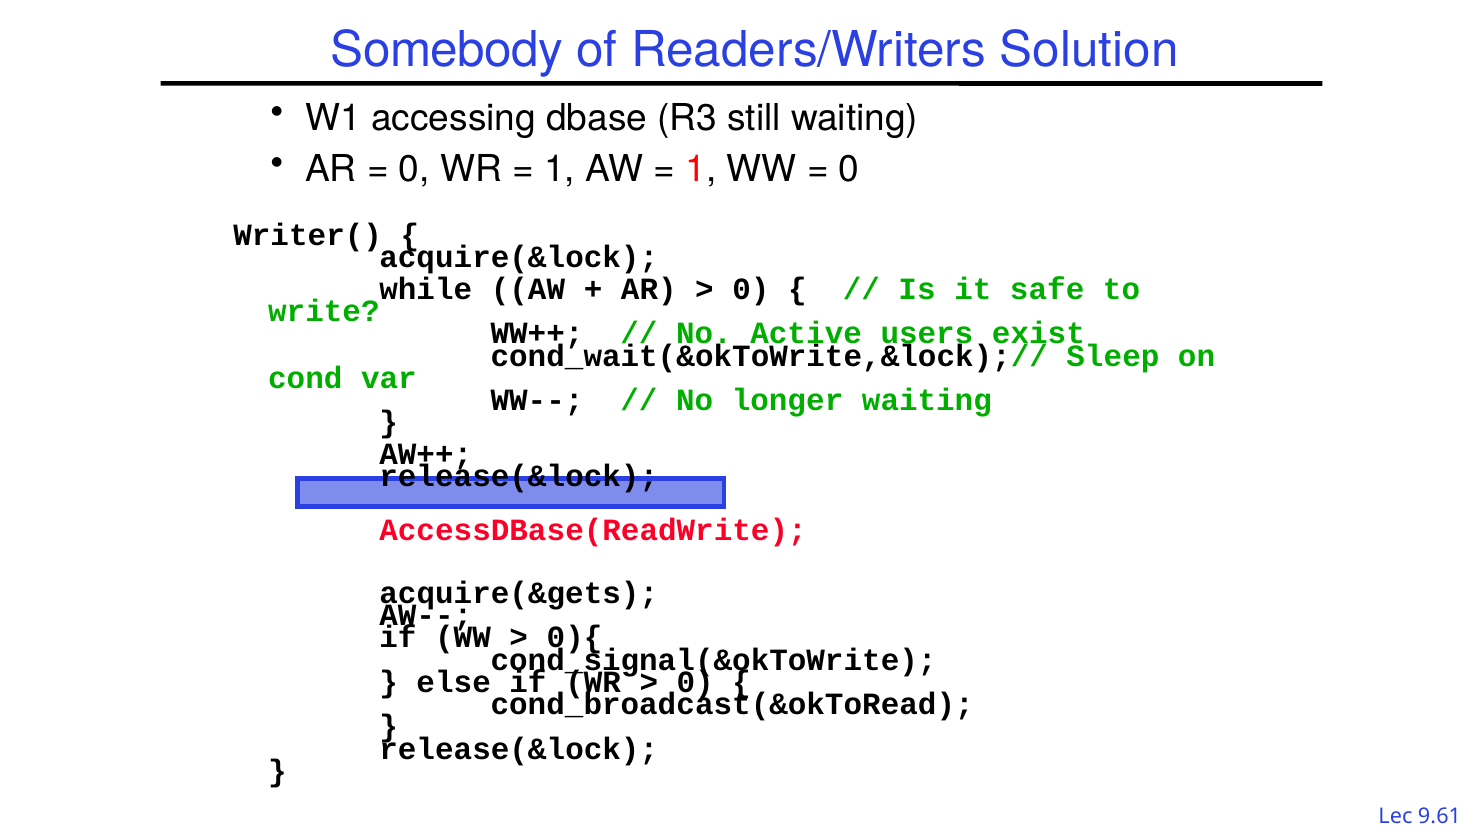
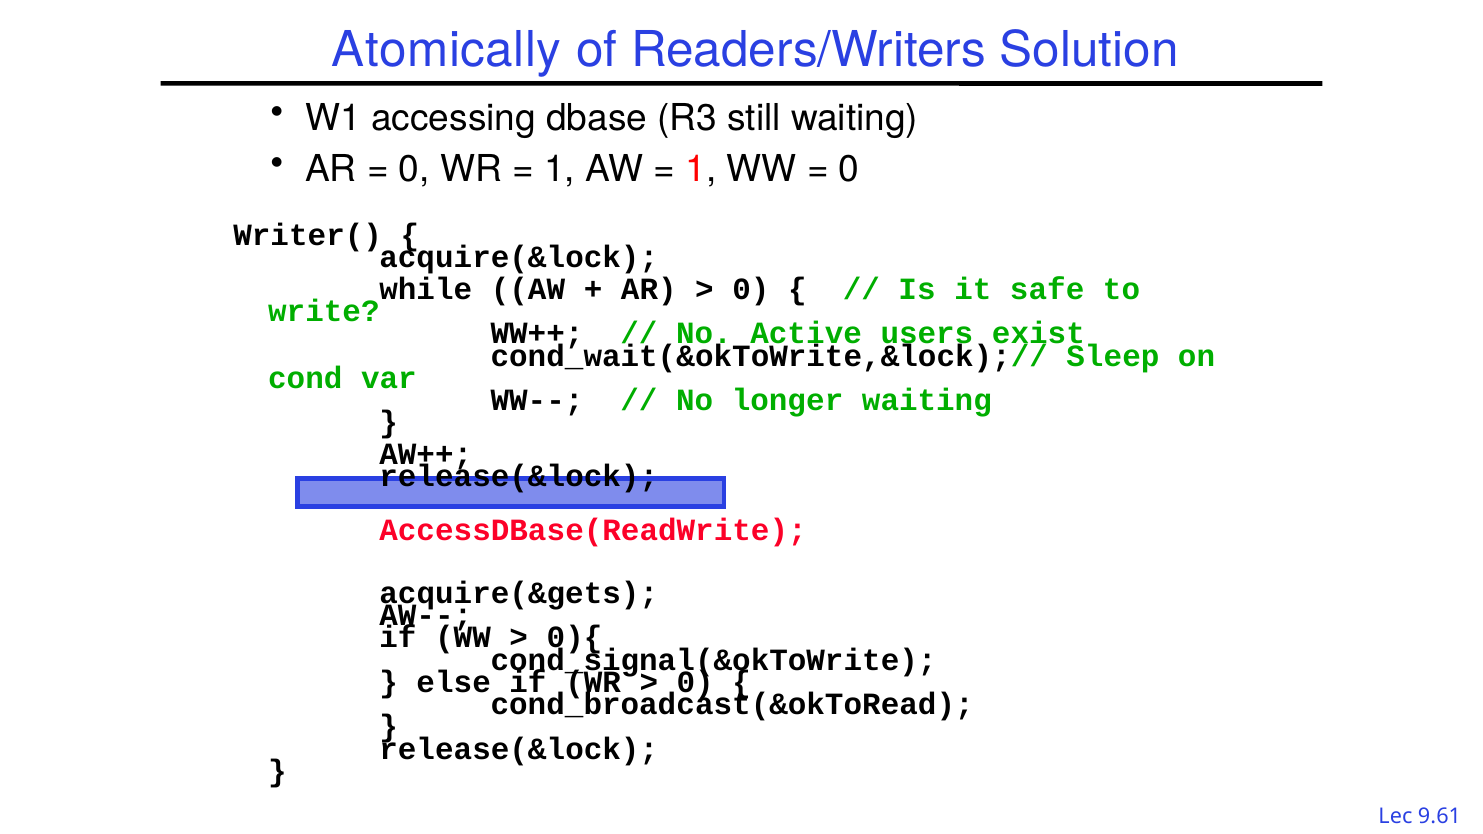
Somebody: Somebody -> Atomically (447, 51)
